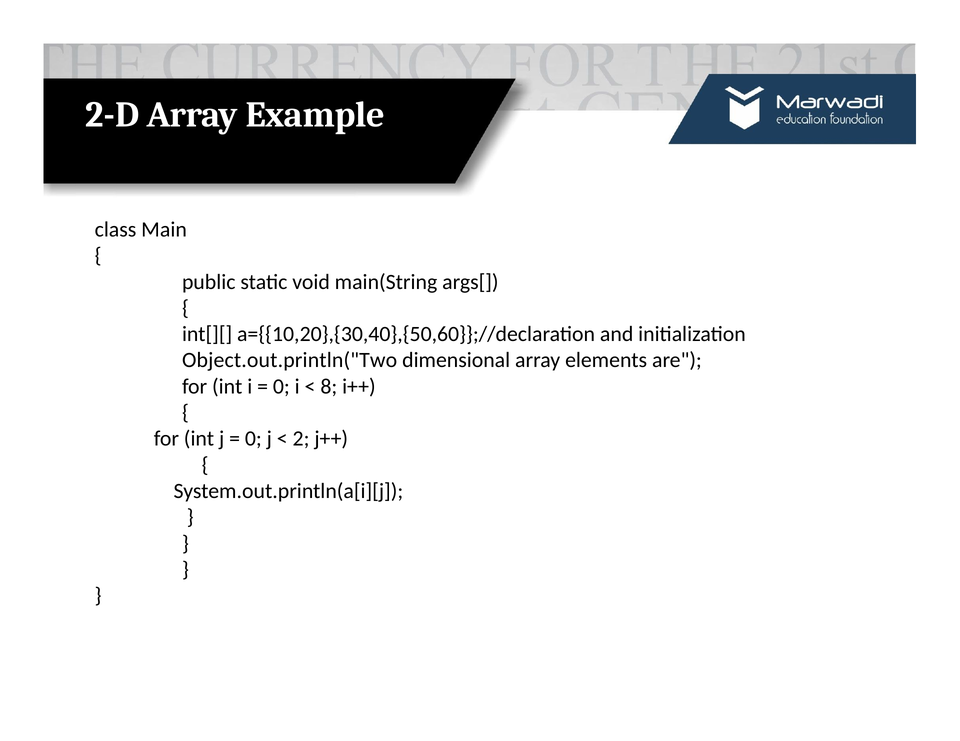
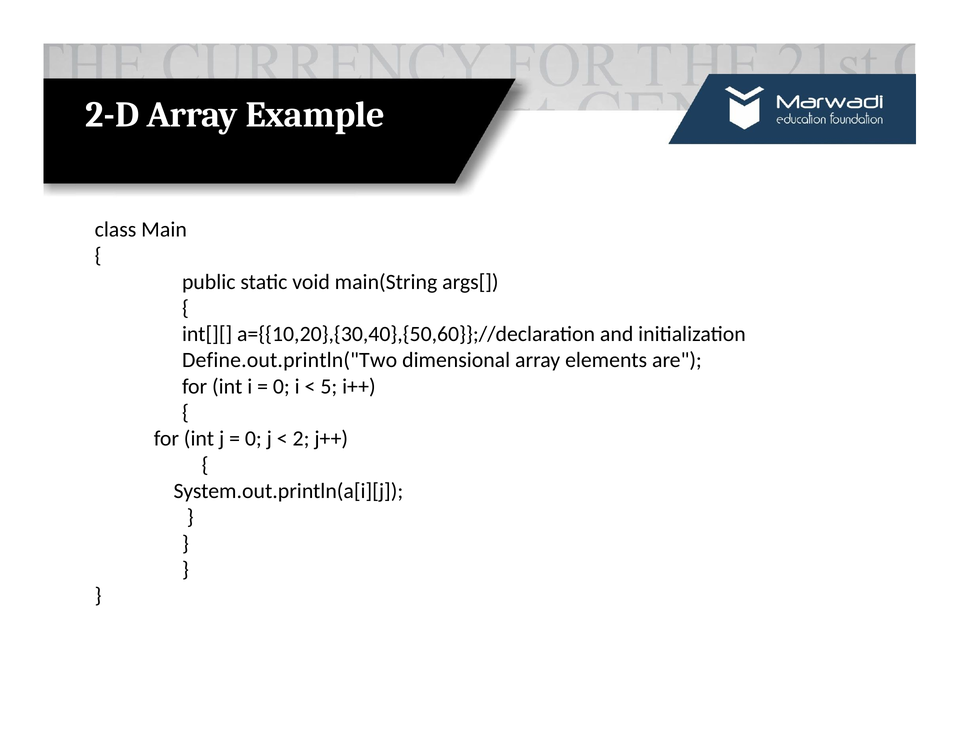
Object.out.println("Two: Object.out.println("Two -> Define.out.println("Two (290, 361)
8: 8 -> 5 (329, 387)
